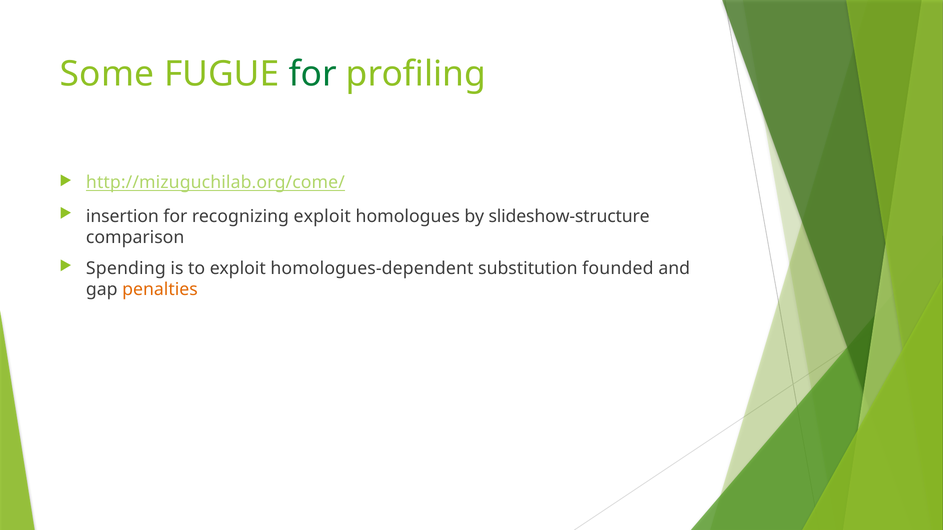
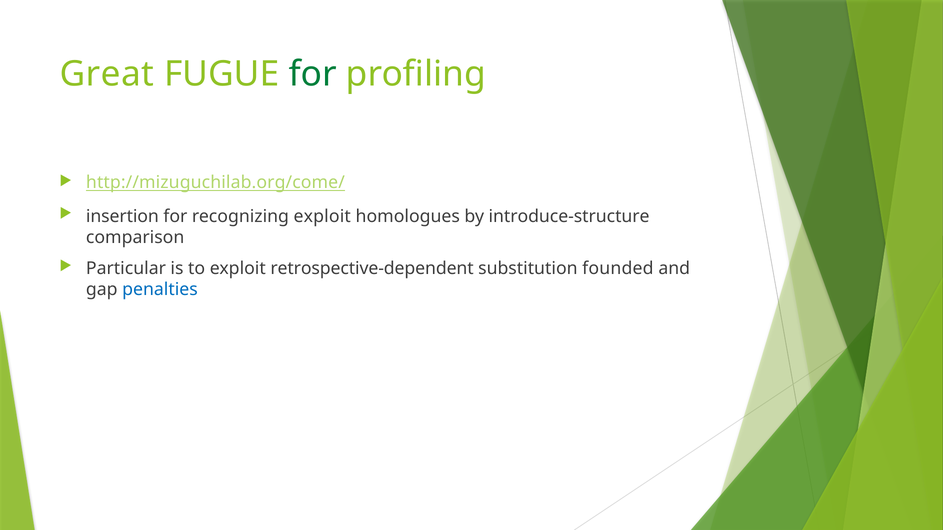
Some: Some -> Great (107, 74)
slideshow-structure: slideshow-structure -> introduce-structure (569, 216)
Spending: Spending -> Particular (126, 269)
homologues-dependent: homologues-dependent -> retrospective-dependent (372, 269)
penalties colour: orange -> blue (160, 290)
